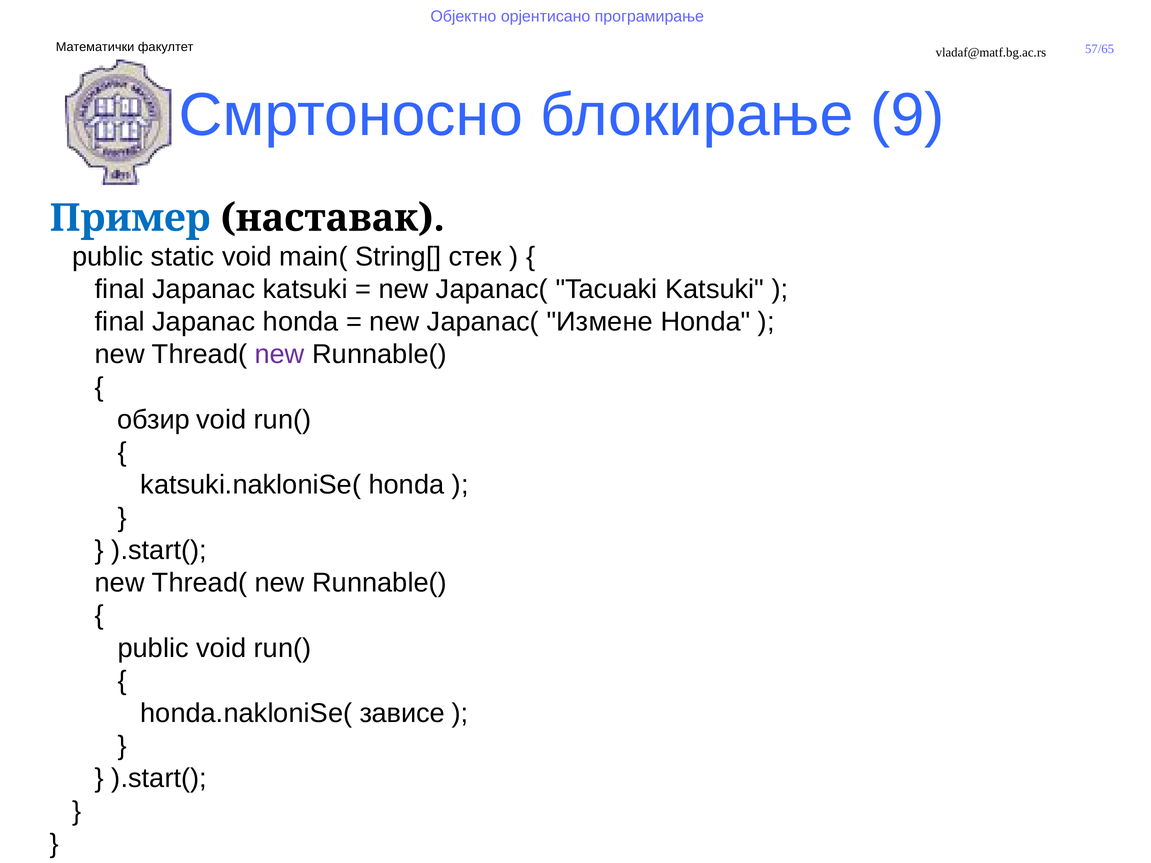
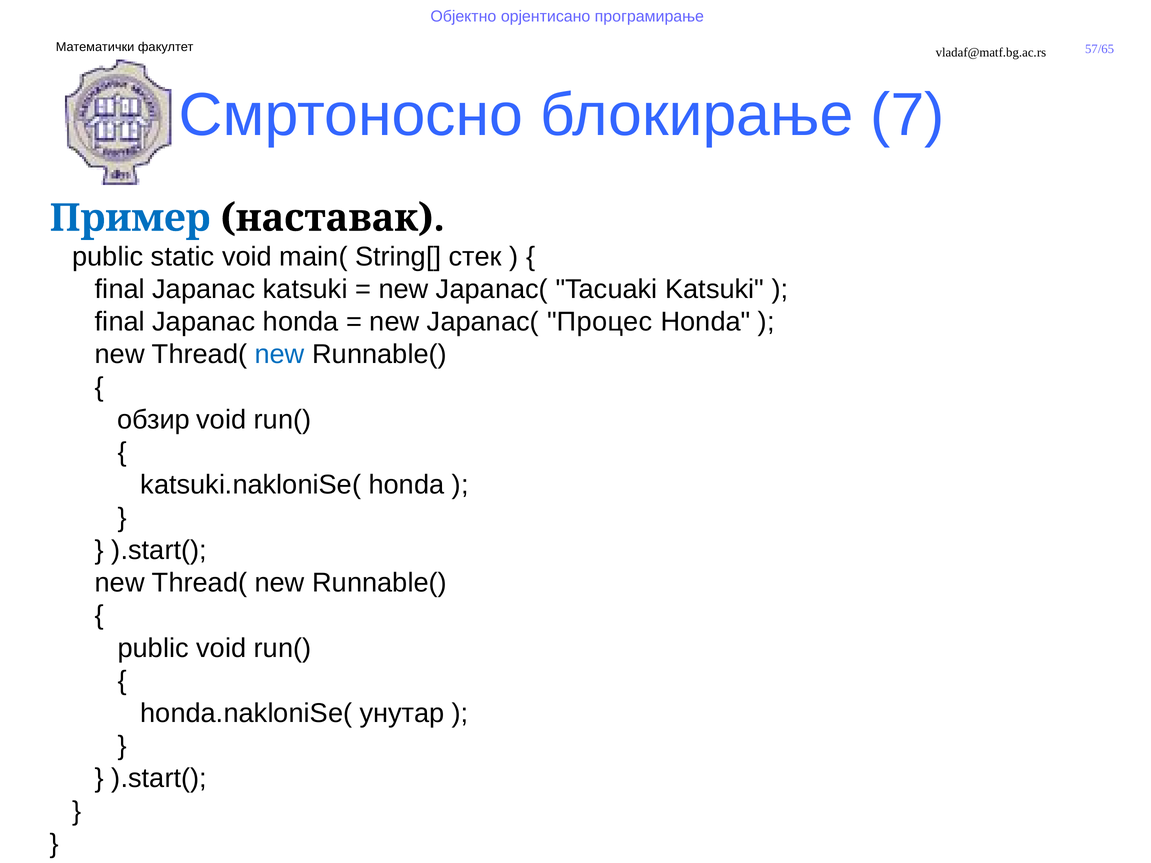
9: 9 -> 7 (907, 115)
Измене: Измене -> Процес (600, 322)
new colour: purple -> blue (280, 355)
зависе: зависе -> унутар (402, 713)
